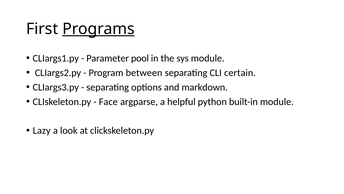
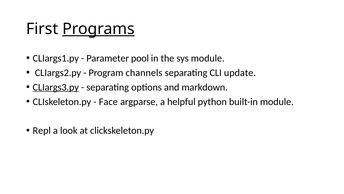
between: between -> channels (144, 73)
certain: certain -> update (240, 73)
CLIargs3.py underline: none -> present (56, 87)
Lazy: Lazy -> Repl (42, 130)
